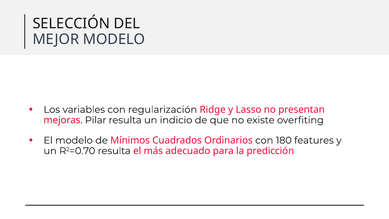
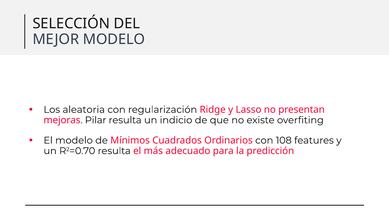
variables: variables -> aleatoria (84, 110)
180: 180 -> 108 (284, 140)
